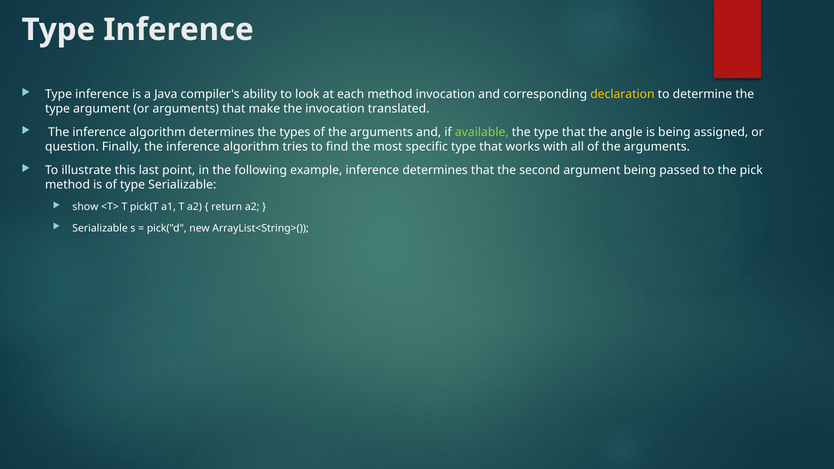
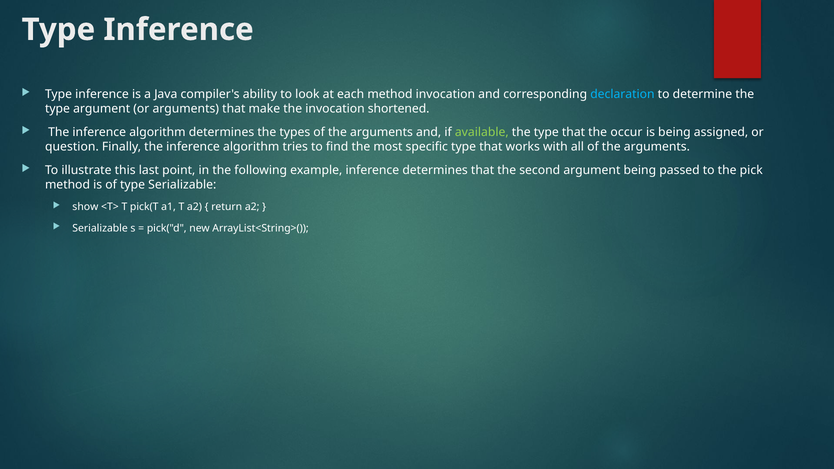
declaration colour: yellow -> light blue (622, 94)
translated: translated -> shortened (399, 109)
angle: angle -> occur (626, 132)
